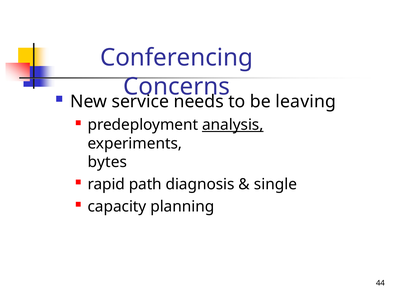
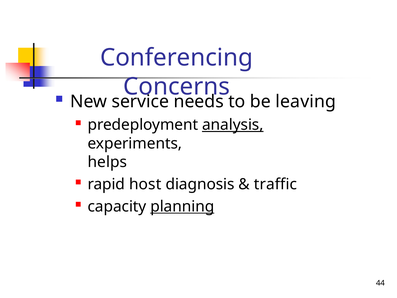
bytes: bytes -> helps (107, 162)
path: path -> host (145, 184)
single: single -> traffic (275, 184)
planning underline: none -> present (182, 206)
